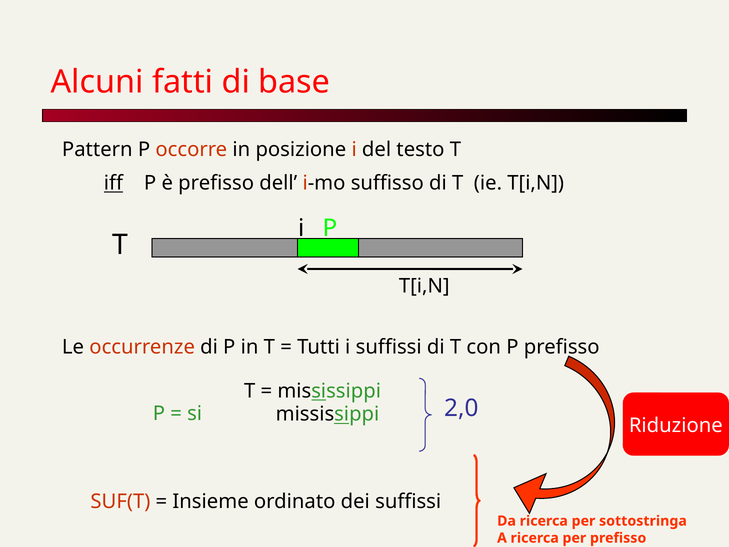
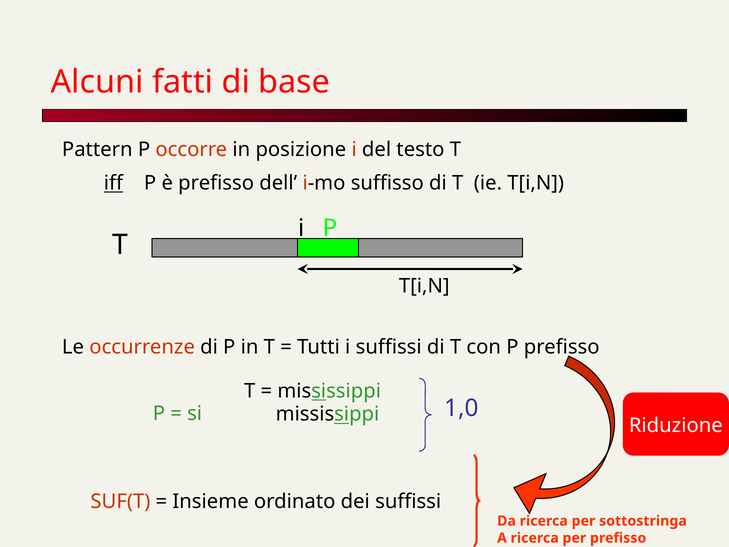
2,0: 2,0 -> 1,0 (462, 408)
